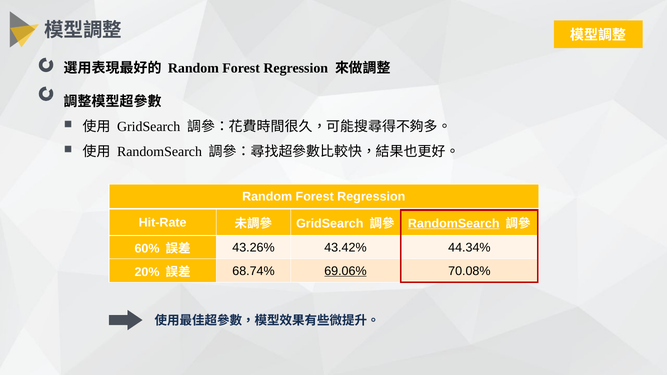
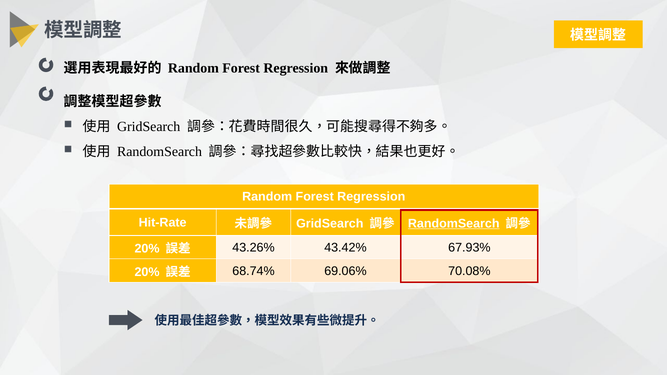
60%: 60% -> 20% (147, 249)
44.34%: 44.34% -> 67.93% (469, 248)
69.06% underline: present -> none (345, 271)
